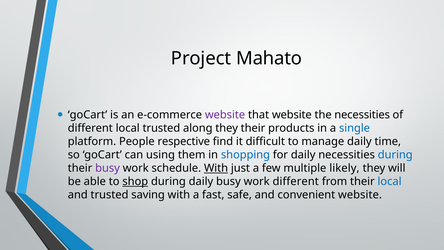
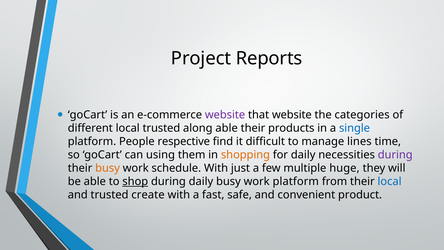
Mahato: Mahato -> Reports (269, 58)
the necessities: necessities -> categories (362, 115)
along they: they -> able (227, 128)
manage daily: daily -> lines (359, 141)
shopping colour: blue -> orange (245, 155)
during colour: blue -> purple (395, 155)
busy colour: purple -> orange (108, 168)
With underline: present -> none (216, 168)
likely: likely -> huge (344, 168)
work different: different -> platform (296, 181)
saving: saving -> create (148, 195)
convenient website: website -> product (360, 195)
